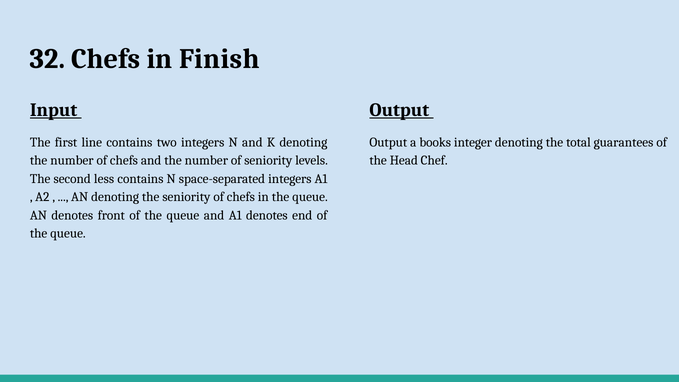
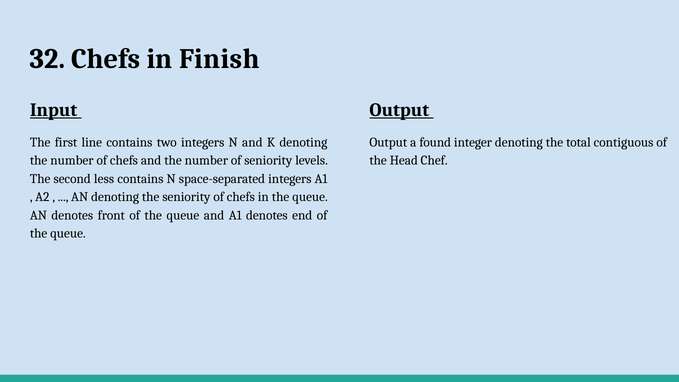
books: books -> found (435, 142)
guarantees: guarantees -> contiguous (624, 142)
